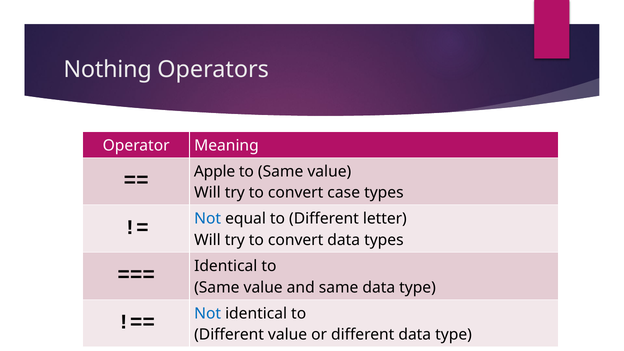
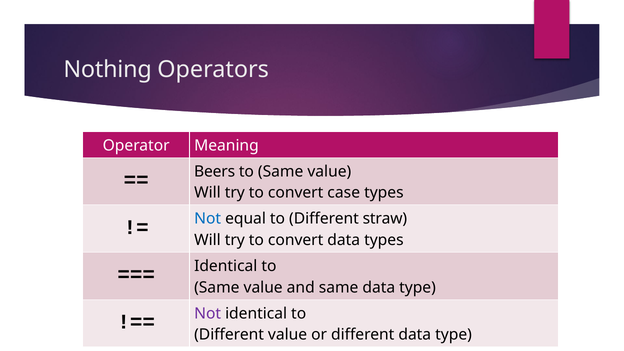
Apple: Apple -> Beers (215, 172)
letter: letter -> straw (385, 219)
Not colour: blue -> purple (208, 313)
